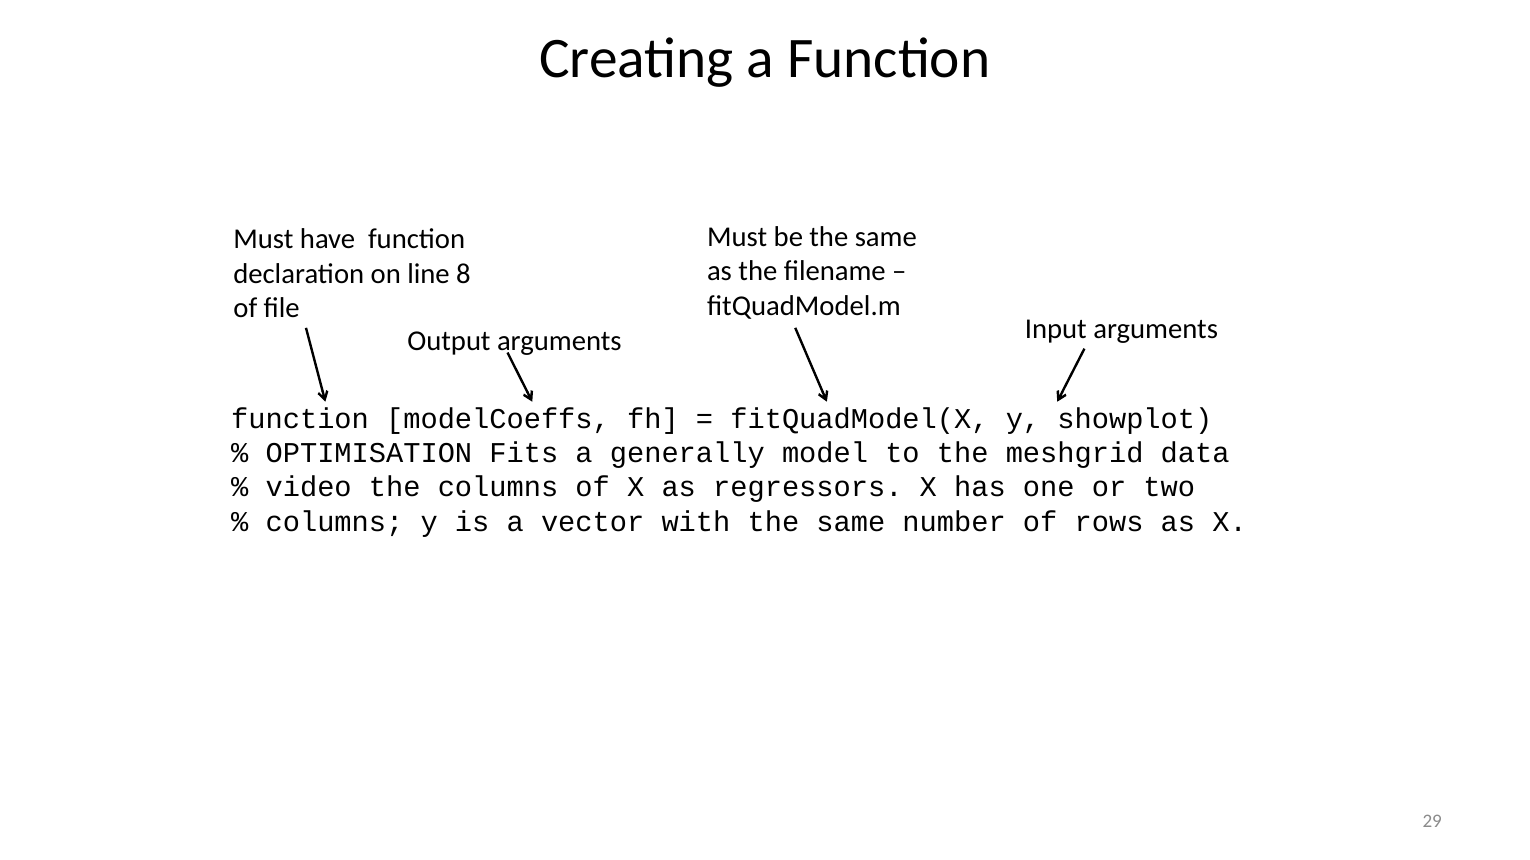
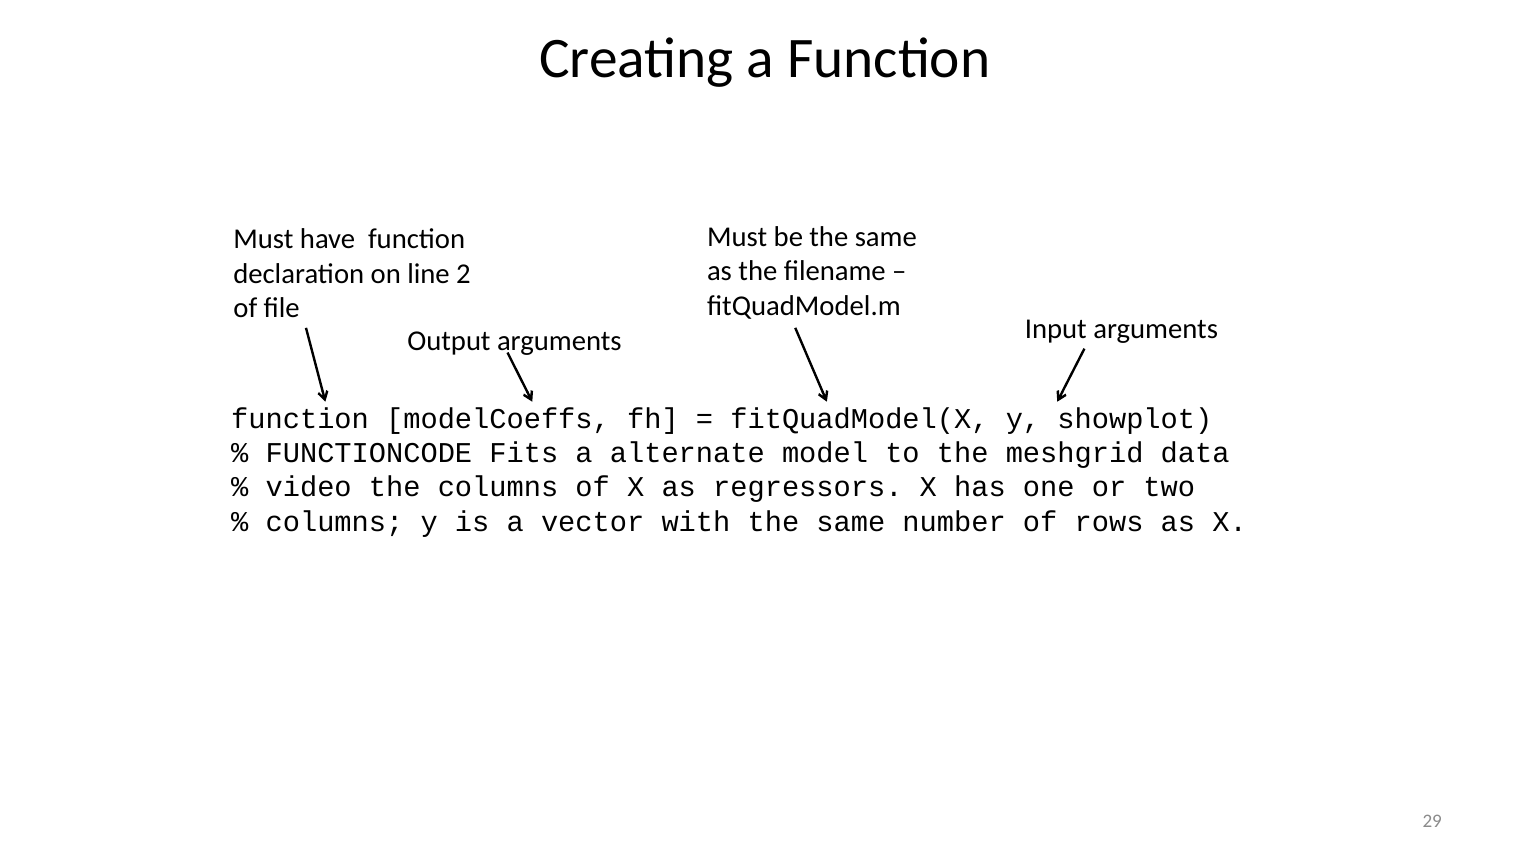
8: 8 -> 2 (463, 274)
OPTIMISATION: OPTIMISATION -> FUNCTIONCODE (369, 453)
generally: generally -> alternate (687, 453)
